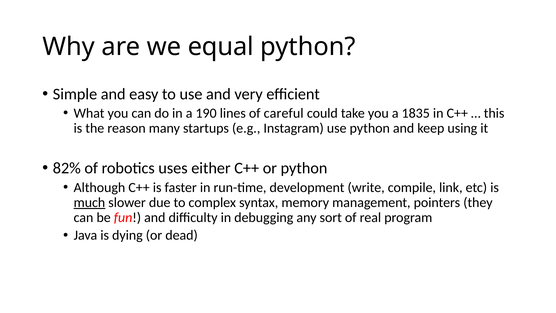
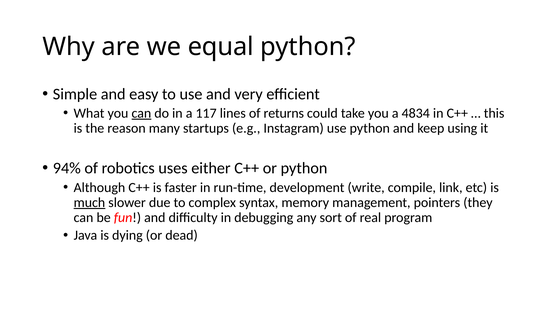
can underline: none -> present (141, 113)
190: 190 -> 117 (206, 113)
careful: careful -> returns (284, 113)
1835: 1835 -> 4834 (416, 113)
82%: 82% -> 94% (67, 168)
